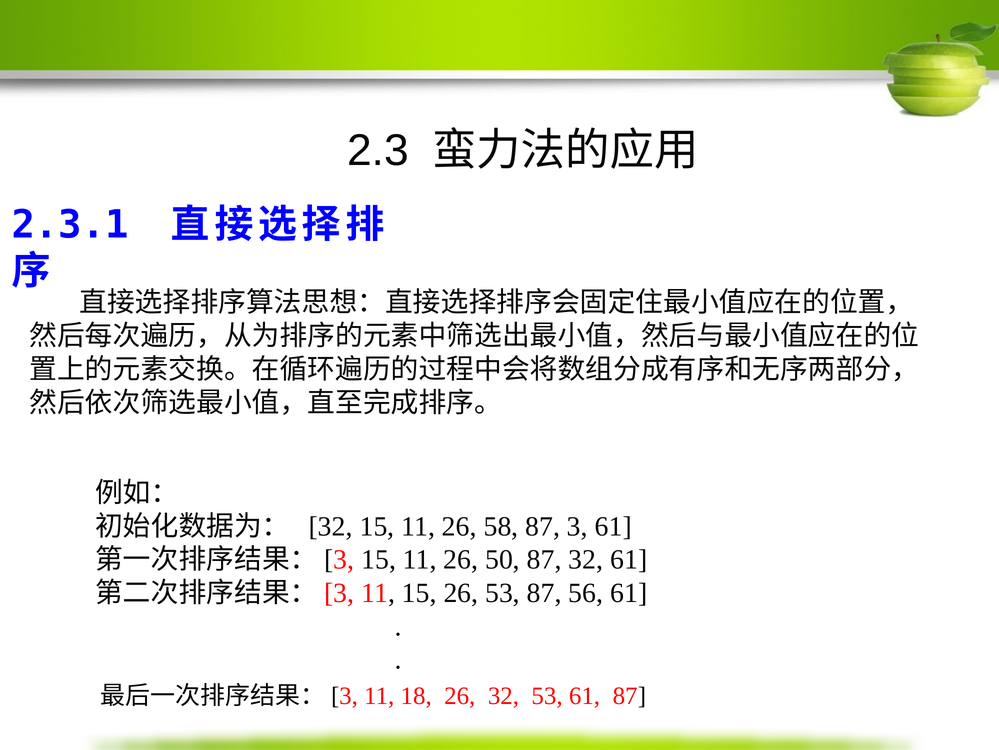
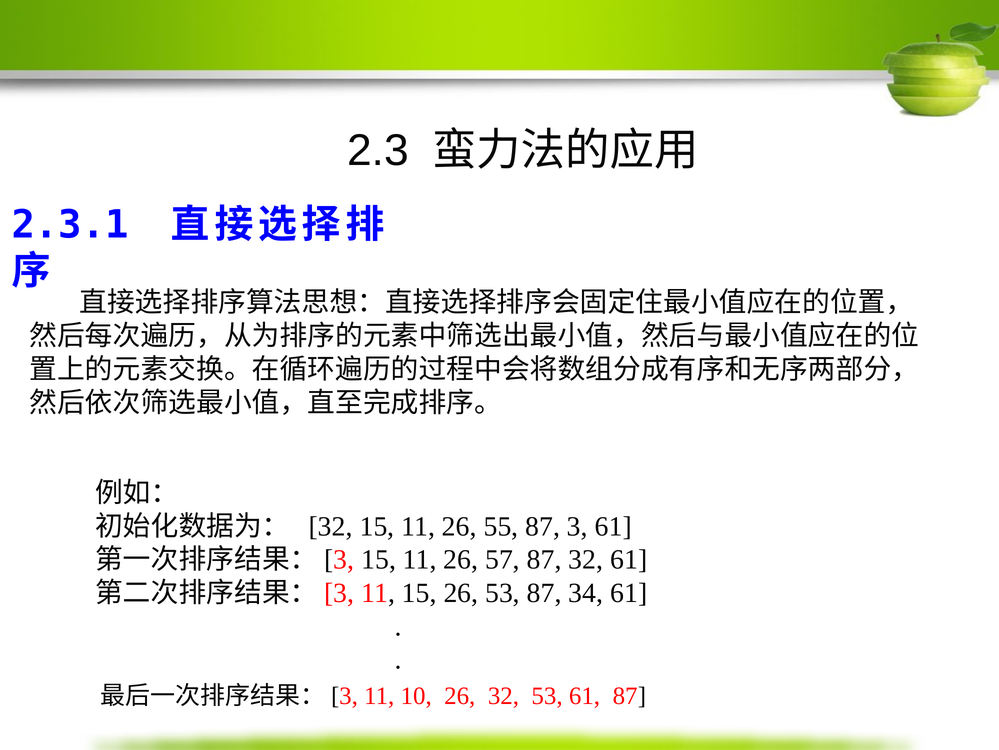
58: 58 -> 55 (501, 526)
50: 50 -> 57 (503, 559)
56: 56 -> 34 (586, 593)
18: 18 -> 10 (416, 695)
